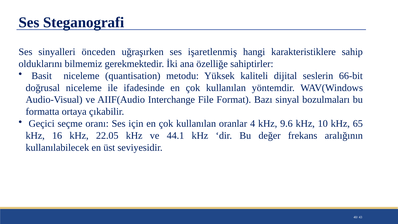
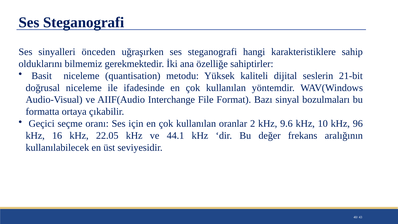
uğraşırken ses işaretlenmiş: işaretlenmiş -> steganografi (212, 52)
66-bit: 66-bit -> 21-bit (351, 76)
4: 4 -> 2 (253, 124)
65: 65 -> 96 (358, 124)
